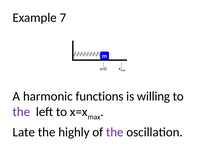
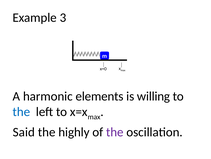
7: 7 -> 3 (63, 18)
functions: functions -> elements (100, 96)
the colour: purple -> blue (21, 111)
Late: Late -> Said (24, 131)
